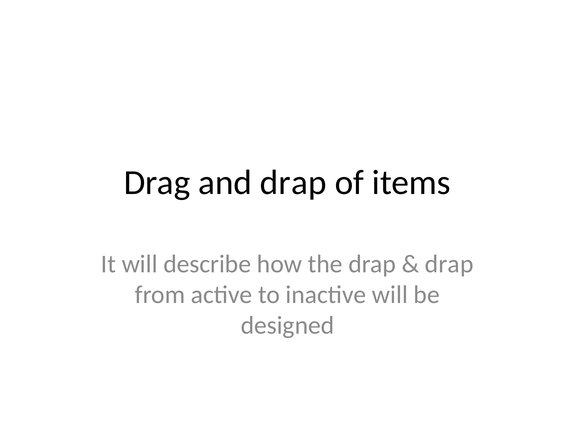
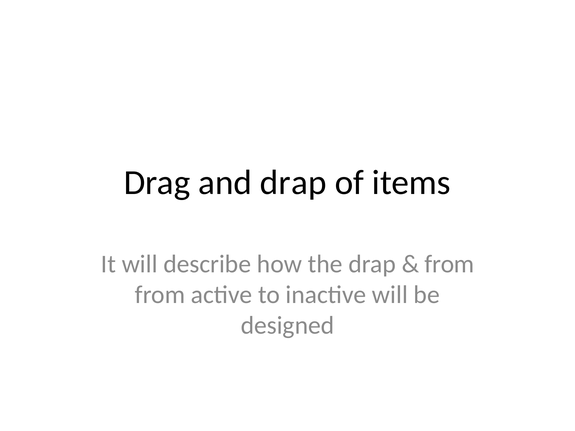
drap: drap -> from (449, 264)
